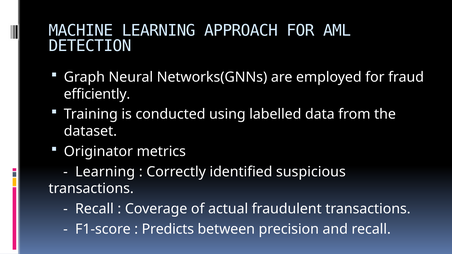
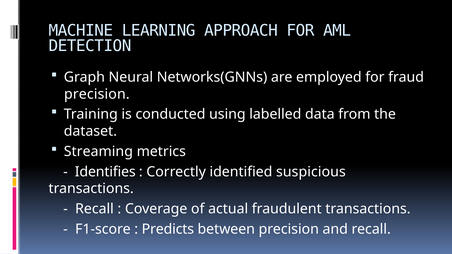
efficiently: efficiently -> precision (97, 94)
Originator: Originator -> Streaming (98, 152)
Learning: Learning -> Identifies (105, 172)
